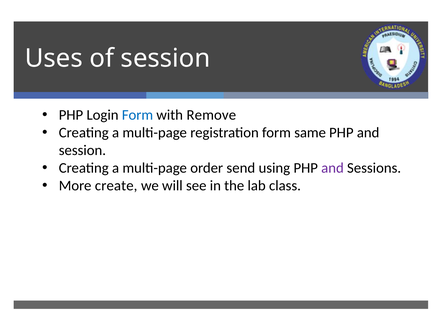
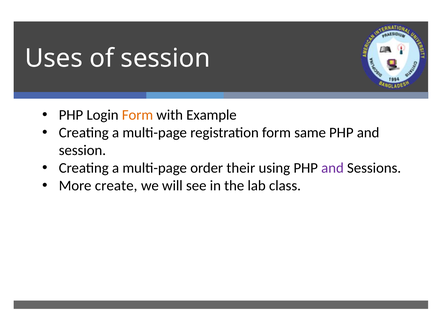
Form colour: blue -> orange (137, 115)
Remove: Remove -> Example (211, 115)
send: send -> their (241, 168)
